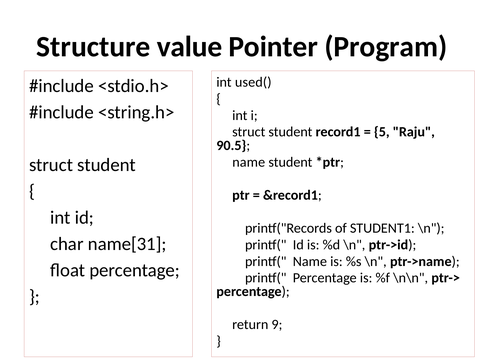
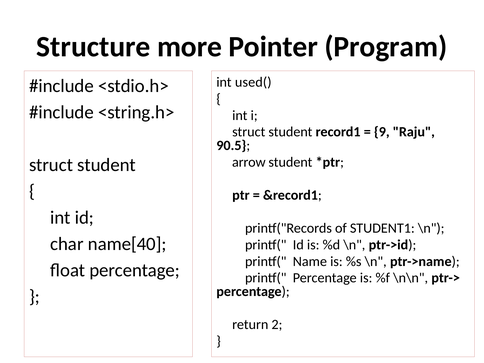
value: value -> more (190, 47)
5: 5 -> 9 (382, 132)
name: name -> arrow (249, 162)
name[31: name[31 -> name[40 (127, 244)
9: 9 -> 2 (277, 325)
